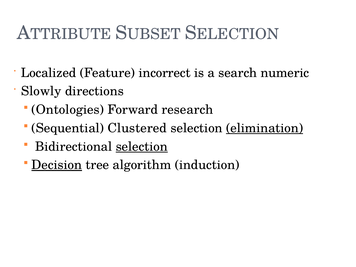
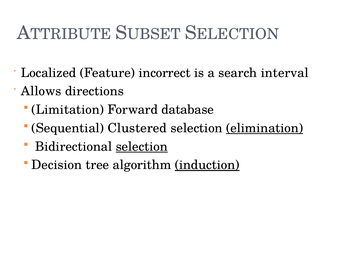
numeric: numeric -> interval (285, 73)
Slowly: Slowly -> Allows (41, 91)
Ontologies: Ontologies -> Limitation (68, 110)
research: research -> database (188, 110)
Decision underline: present -> none (57, 165)
induction underline: none -> present (207, 165)
